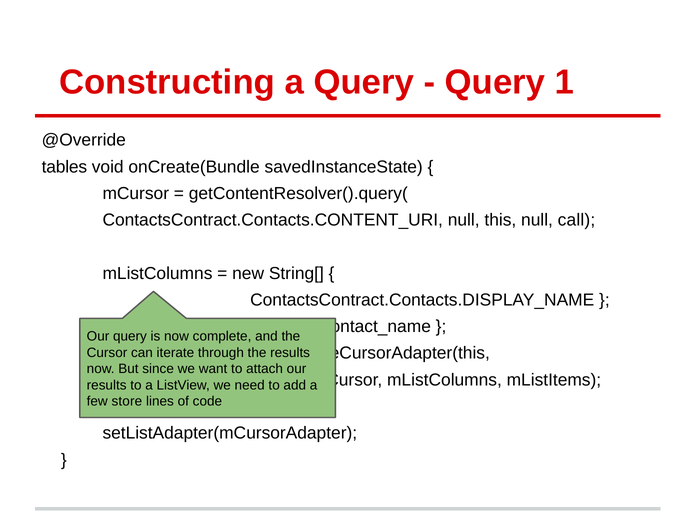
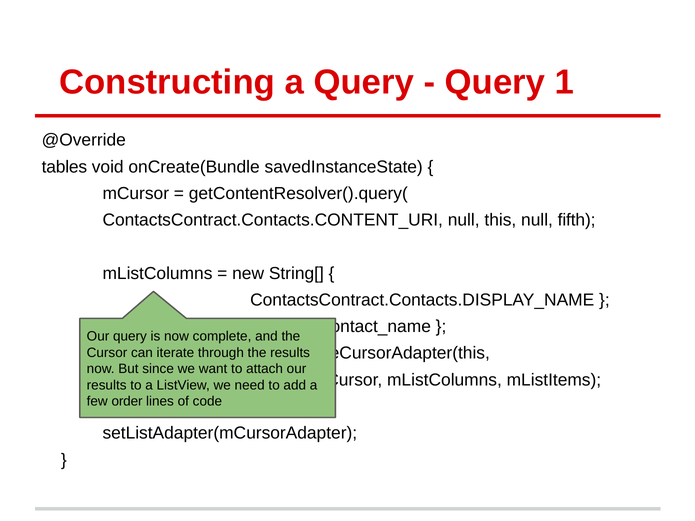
call: call -> fifth (577, 220)
store: store -> order (127, 401)
